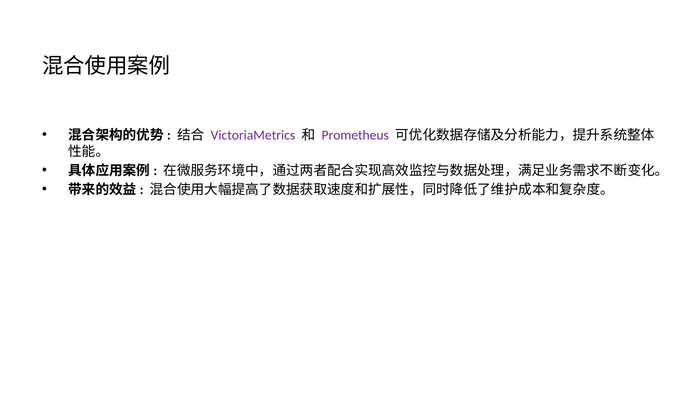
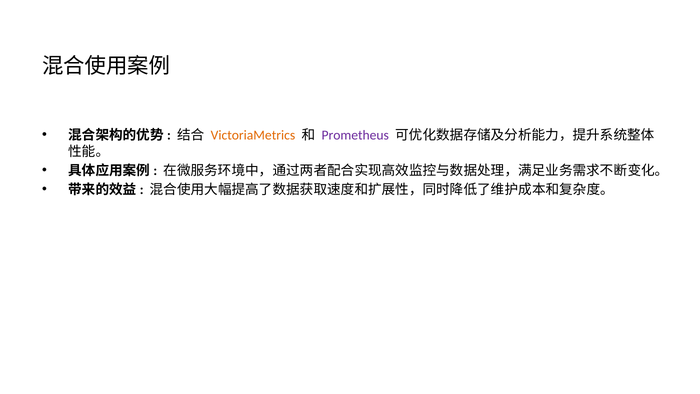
VictoriaMetrics colour: purple -> orange (253, 135)
